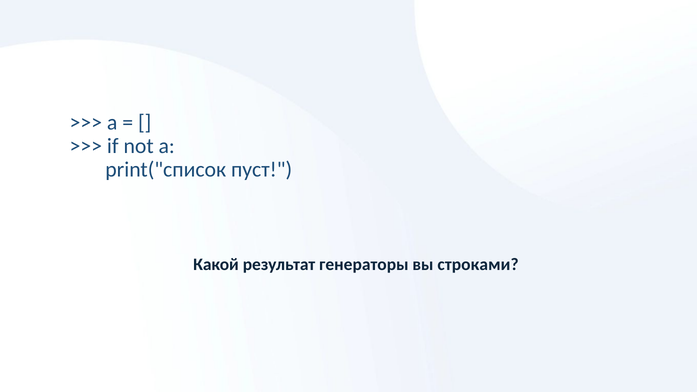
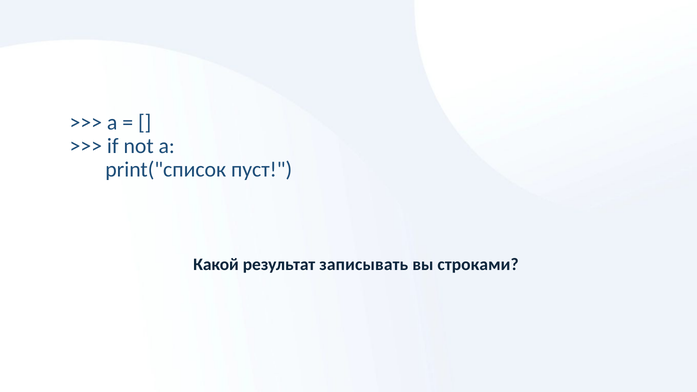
генераторы: генераторы -> записывать (364, 265)
